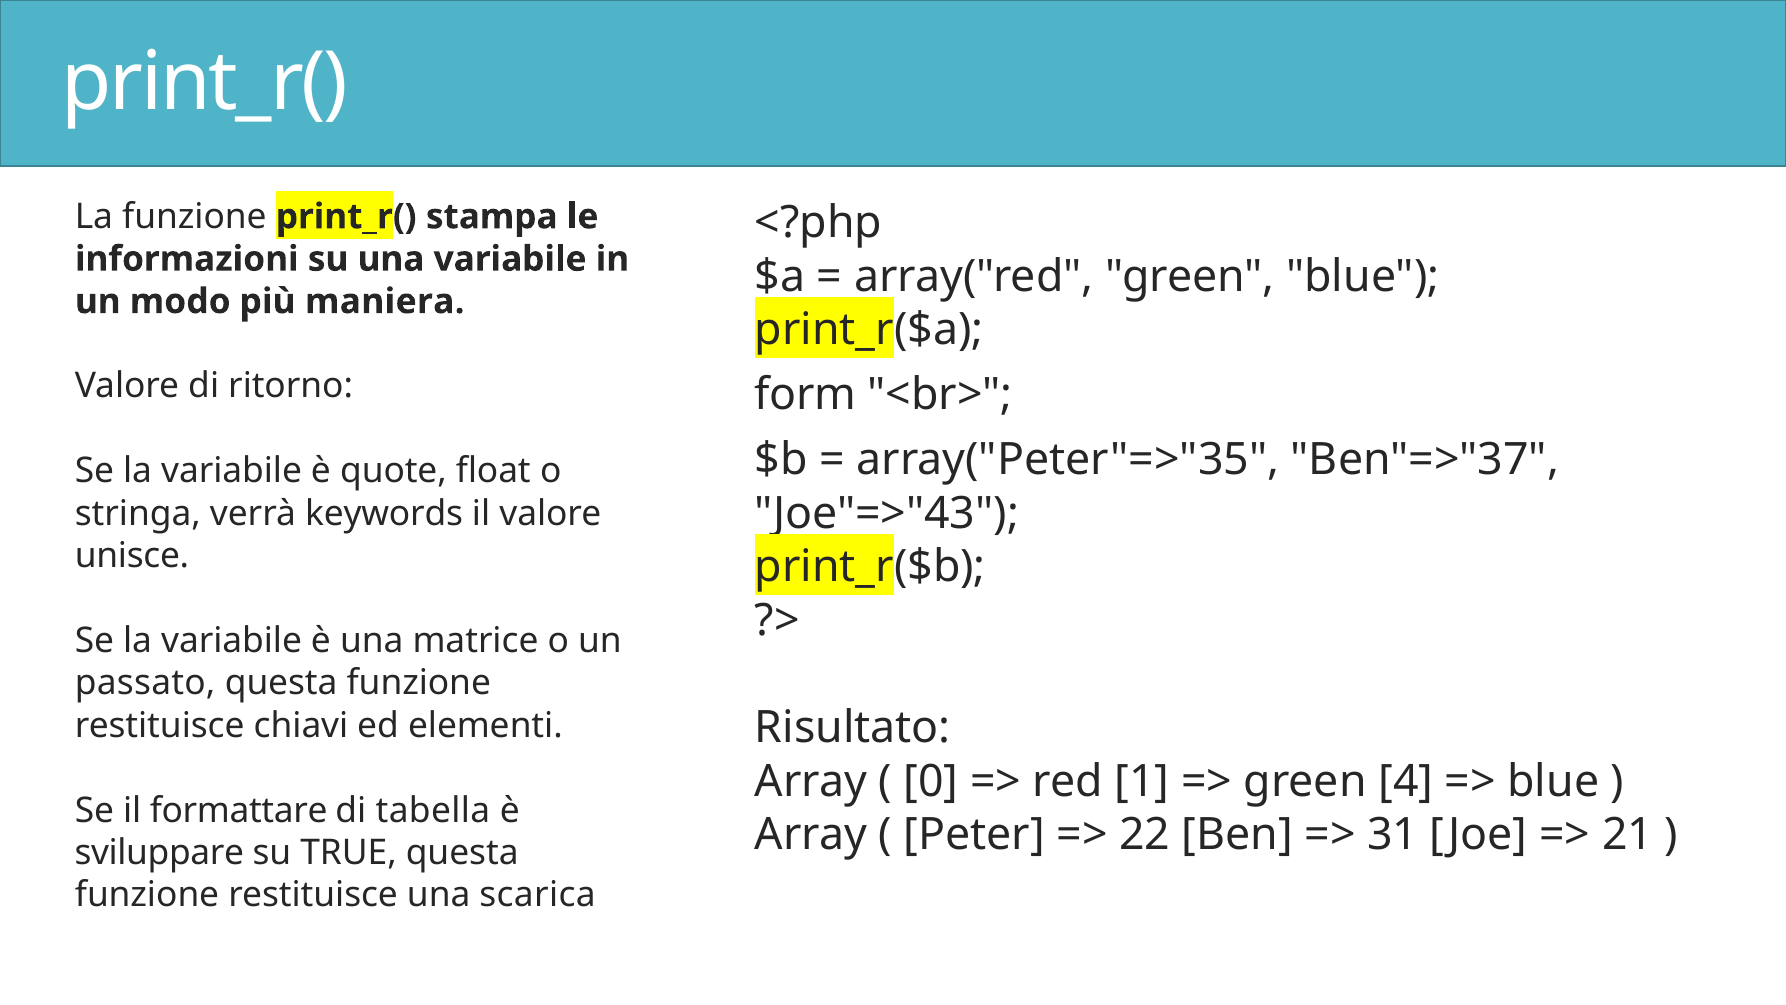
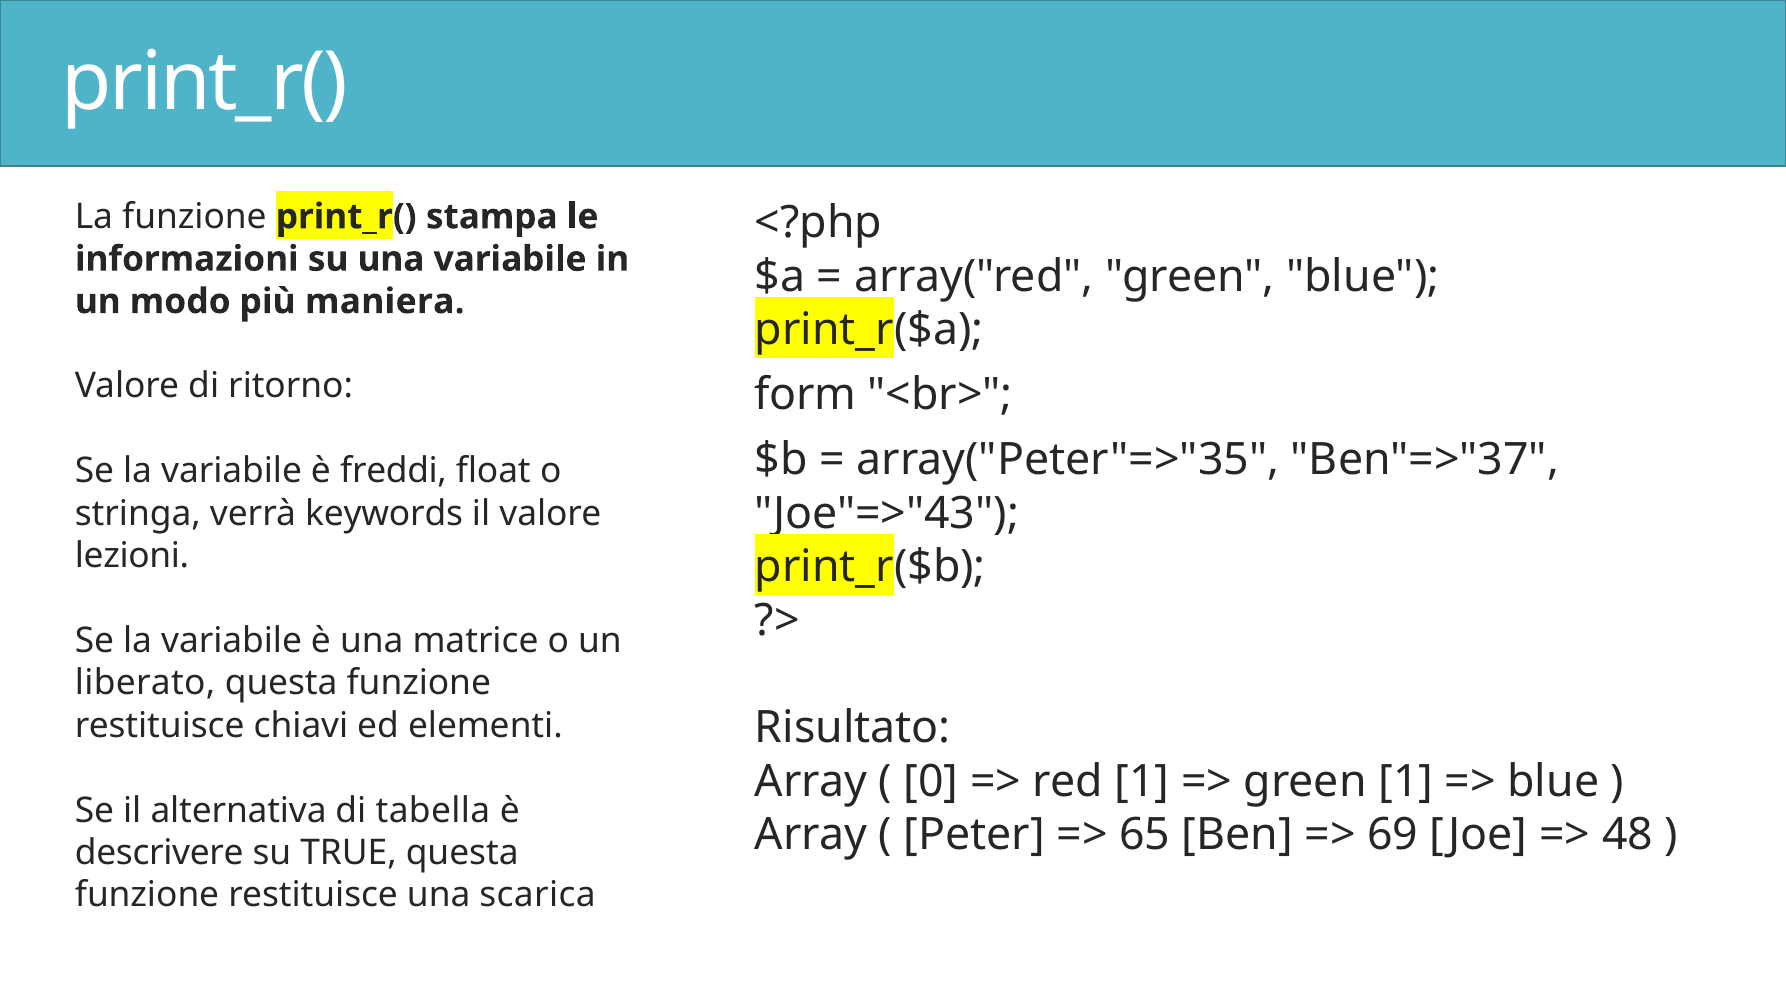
quote: quote -> freddi (394, 471)
unisce: unisce -> lezioni (132, 556)
passato: passato -> liberato (145, 683)
green 4: 4 -> 1 (1406, 781)
formattare: formattare -> alternativa (239, 810)
22: 22 -> 65 (1145, 835)
31: 31 -> 69 (1393, 835)
21: 21 -> 48 (1628, 835)
sviluppare: sviluppare -> descrivere (159, 853)
